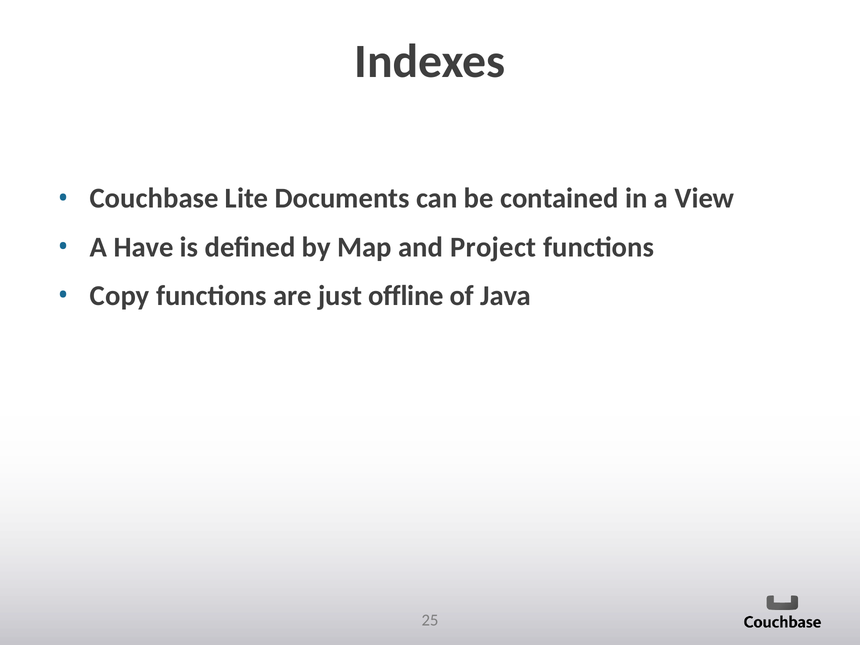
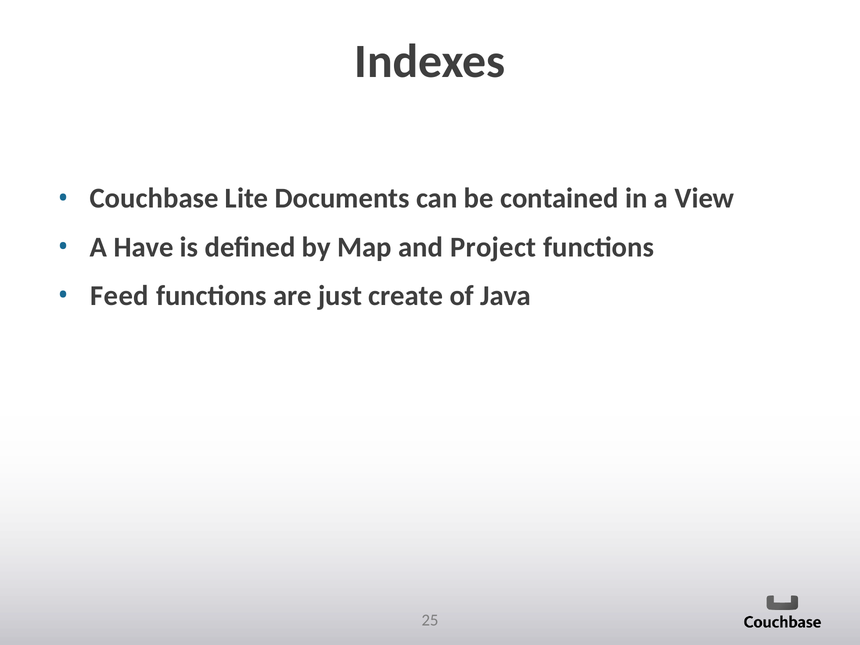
Copy: Copy -> Feed (120, 296)
offline: offline -> create (406, 296)
